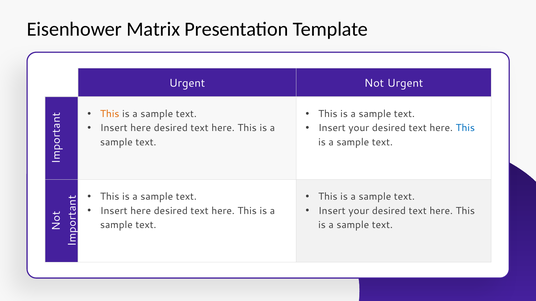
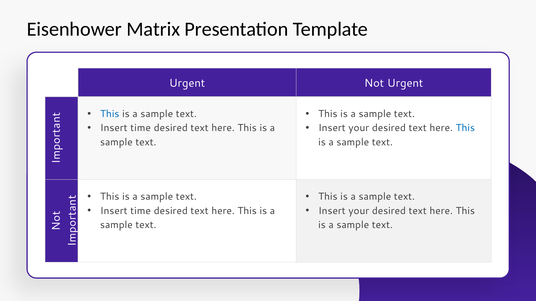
This colour: orange -> blue (110, 114)
here: here -> time (141, 128)
here: here -> time (141, 211)
